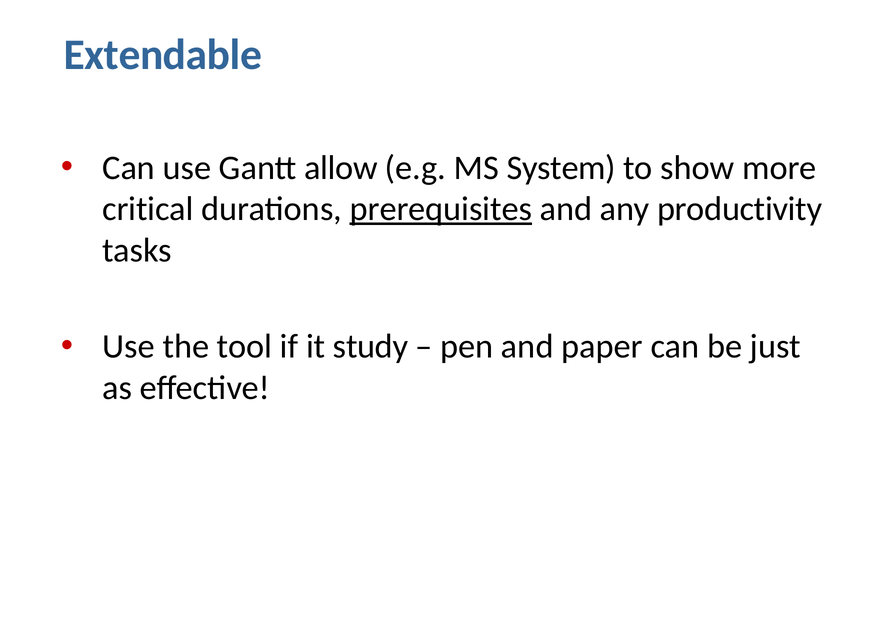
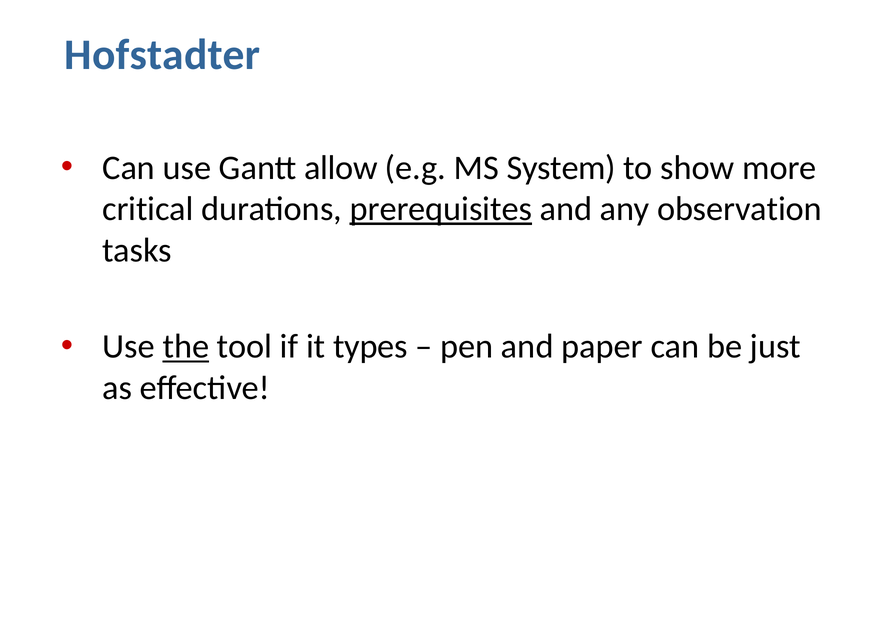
Extendable: Extendable -> Hofstadter (162, 55)
productivity: productivity -> observation (739, 209)
the underline: none -> present (186, 347)
study: study -> types (370, 347)
